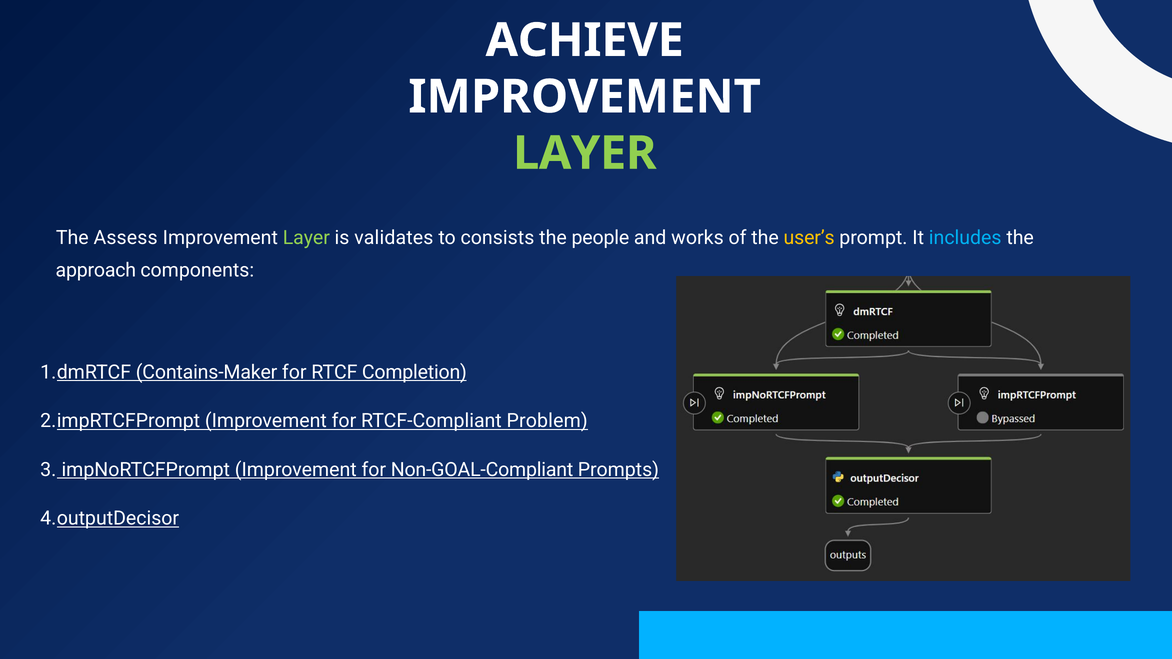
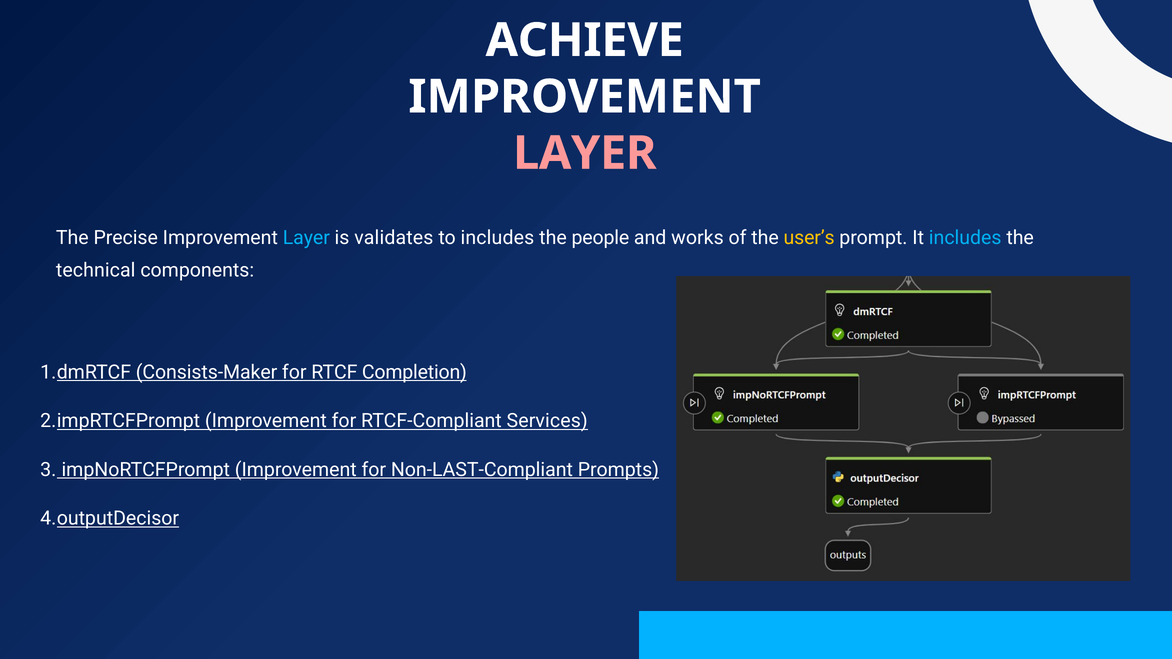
LAYER colour: light green -> pink (585, 153)
Assess: Assess -> Precise (126, 238)
Layer colour: light green -> light blue (306, 238)
to consists: consists -> includes (497, 238)
approach: approach -> technical (96, 270)
Contains-Maker: Contains-Maker -> Consists-Maker (207, 372)
Problem: Problem -> Services (547, 421)
Non-GOAL-Compliant: Non-GOAL-Compliant -> Non-LAST-Compliant (482, 470)
